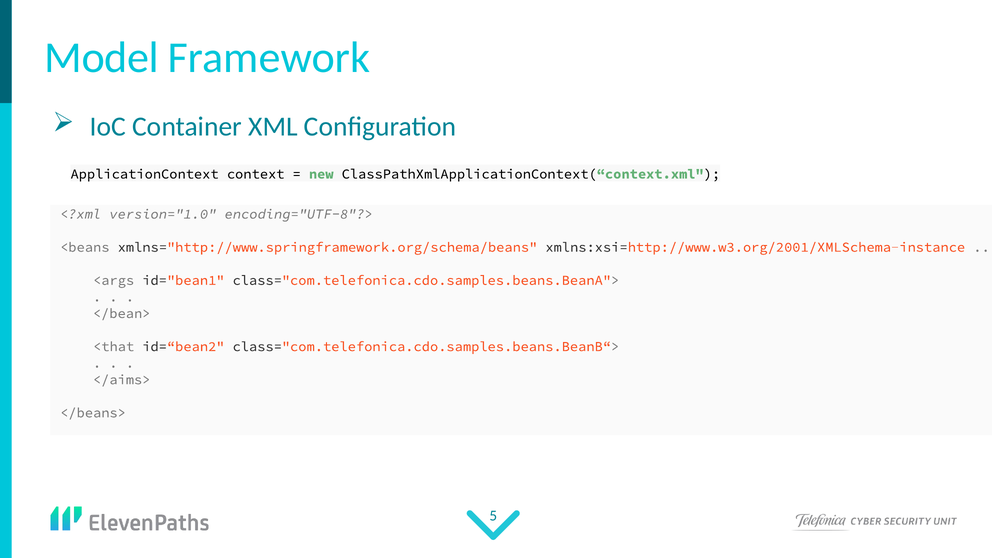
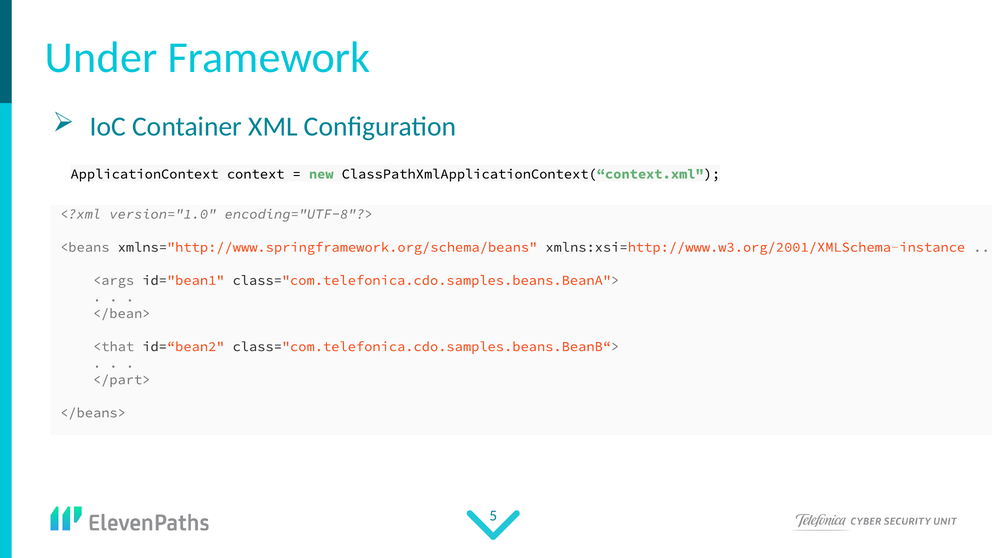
Model: Model -> Under (101, 57)
</aims>: </aims> -> </part> (122, 380)
